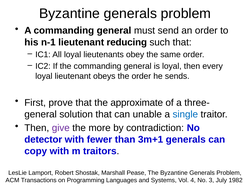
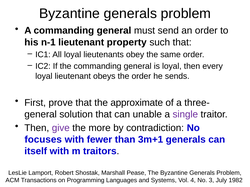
reducing: reducing -> property (127, 42)
single colour: blue -> purple (185, 115)
detector: detector -> focuses (43, 140)
copy: copy -> itself (36, 152)
